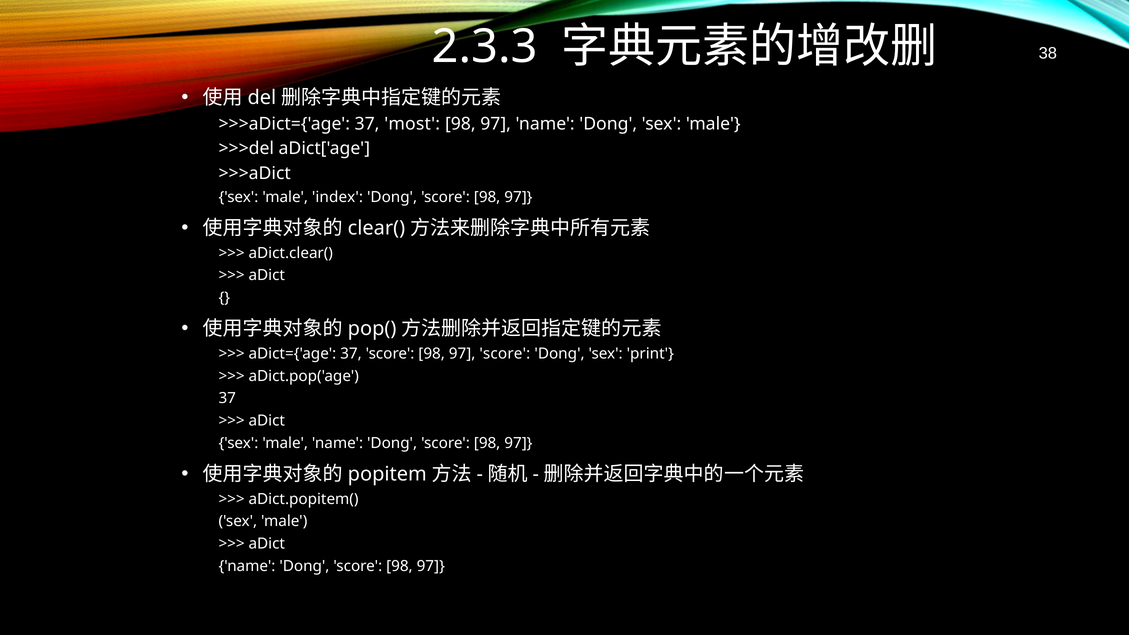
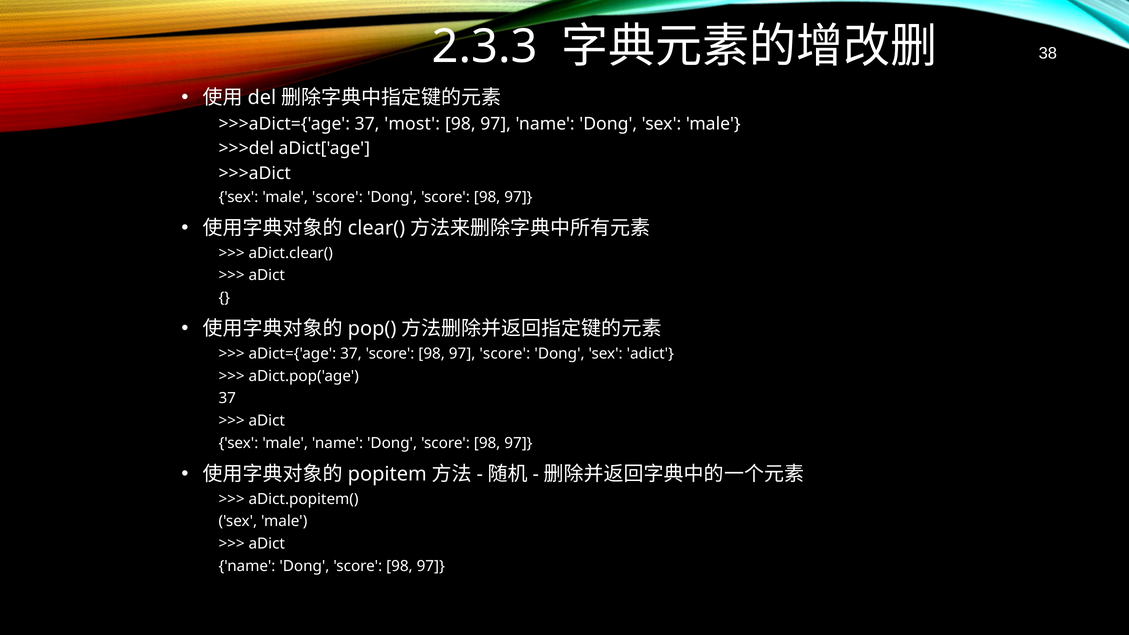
male index: index -> score (337, 197)
sex print: print -> adict (650, 354)
